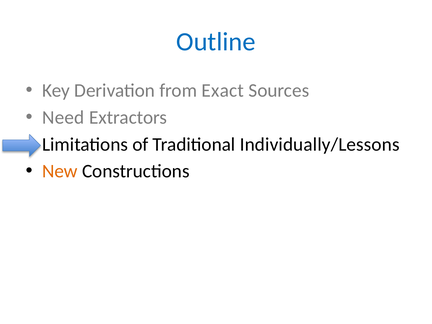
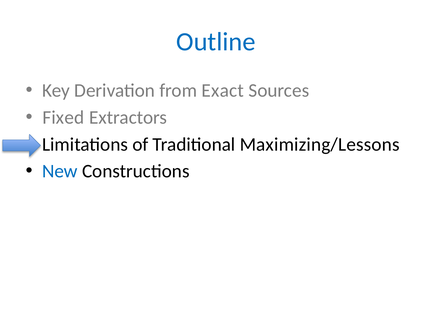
Need: Need -> Fixed (63, 118)
Individually/Lessons: Individually/Lessons -> Maximizing/Lessons (320, 144)
New colour: orange -> blue (60, 171)
